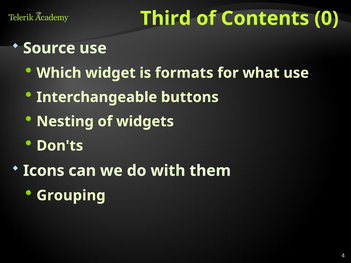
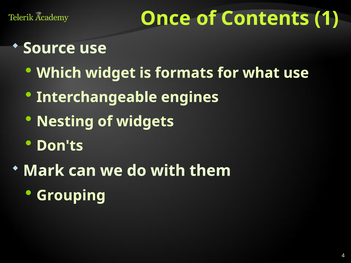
Third: Third -> Once (166, 18)
0: 0 -> 1 (326, 18)
buttons: buttons -> engines (190, 97)
Icons: Icons -> Mark (44, 171)
